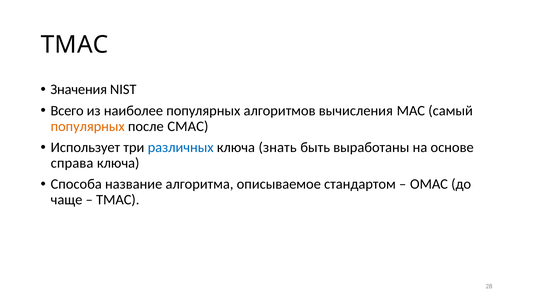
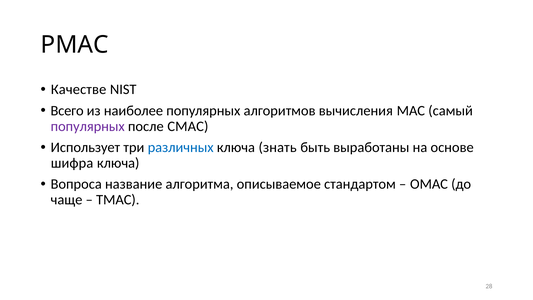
TMAC: TMAC -> PMAC (75, 45)
Значения: Значения -> Качестве (79, 90)
популярных colour: orange -> purple (88, 126)
справа: справа -> шифра (72, 163)
Способа: Способа -> Вопроса (76, 184)
